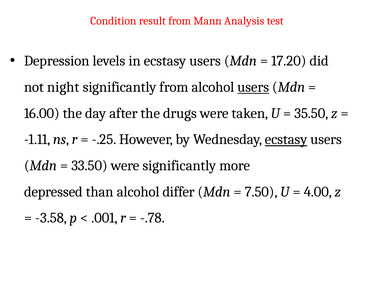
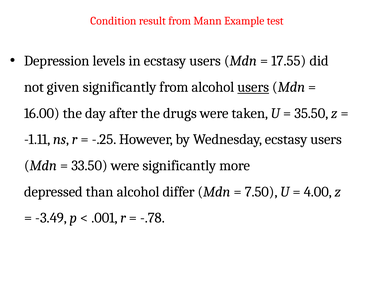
Analysis: Analysis -> Example (244, 21)
17.20: 17.20 -> 17.55 (289, 61)
night: night -> given (63, 87)
ecstasy underline: present -> none (286, 139)
-3.58: -3.58 -> -3.49 (51, 218)
